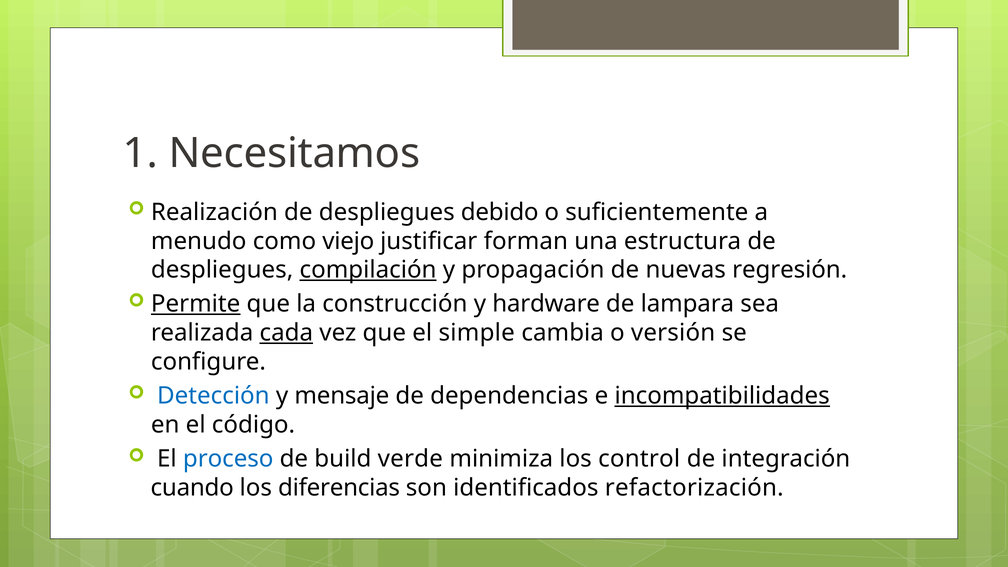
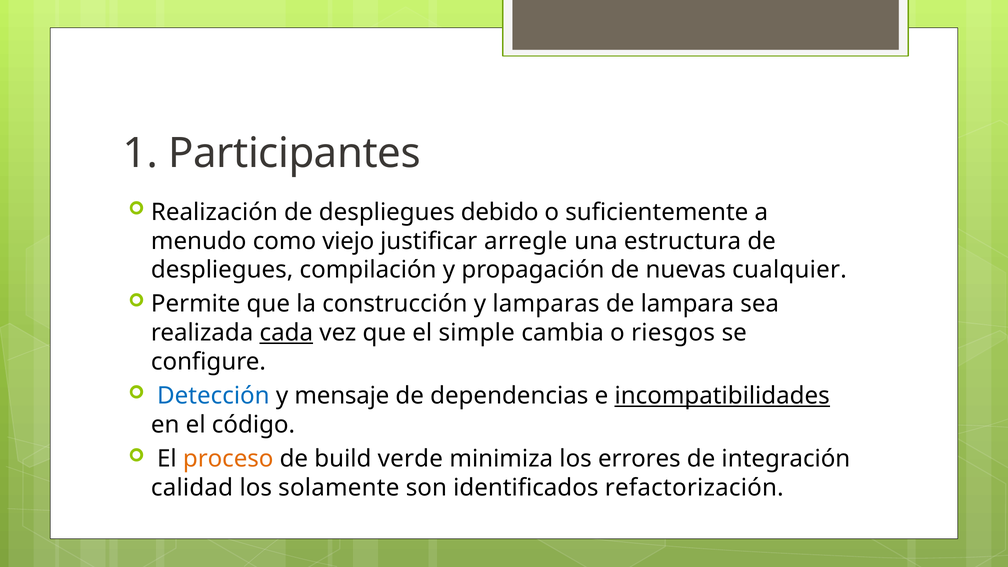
Necesitamos: Necesitamos -> Participantes (295, 153)
forman: forman -> arregle (526, 241)
compilación underline: present -> none (368, 270)
regresión: regresión -> cualquier (789, 270)
Permite underline: present -> none (196, 304)
hardware: hardware -> lamparas (546, 304)
versión: versión -> riesgos (673, 333)
proceso colour: blue -> orange (228, 459)
control: control -> errores (639, 459)
cuando: cuando -> calidad (192, 488)
diferencias: diferencias -> solamente (339, 488)
